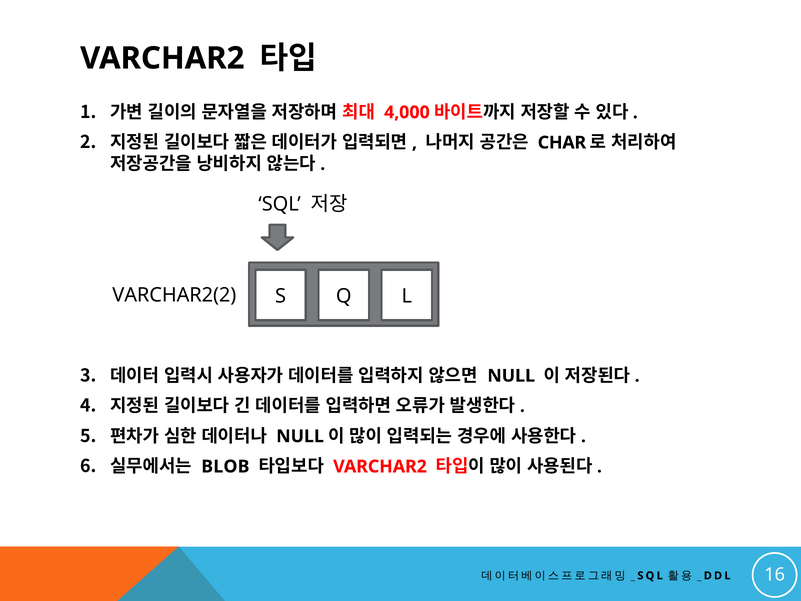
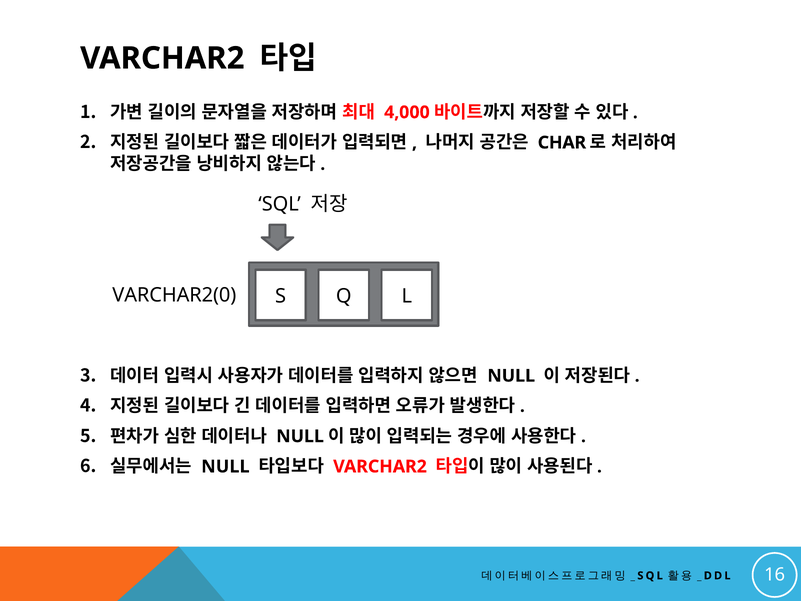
VARCHAR2(2: VARCHAR2(2 -> VARCHAR2(0 (174, 295)
BLOB: BLOB -> NULL (225, 466)
